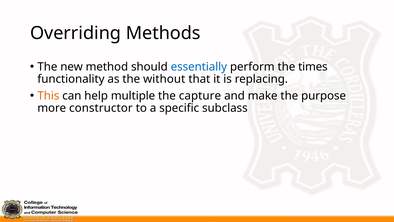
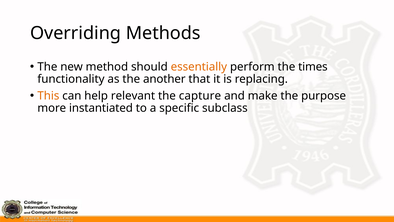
essentially colour: blue -> orange (199, 67)
without: without -> another (164, 79)
multiple: multiple -> relevant (133, 96)
constructor: constructor -> instantiated (101, 108)
